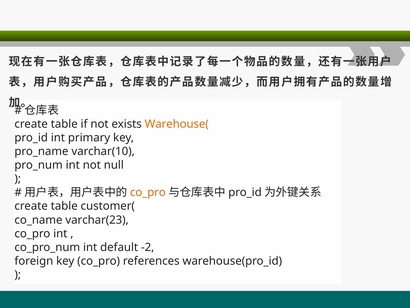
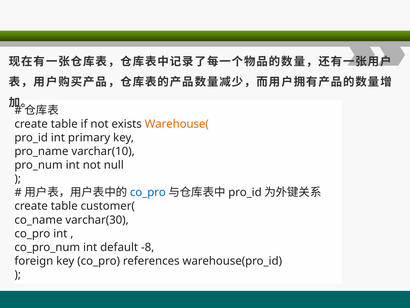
co_pro colour: orange -> blue (148, 192)
varchar(23: varchar(23 -> varchar(30 (97, 220)
-2: -2 -> -8 (148, 247)
